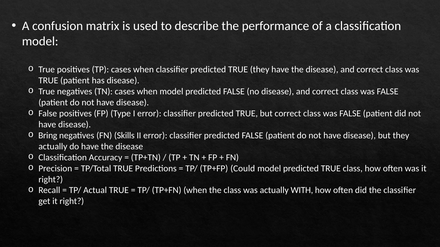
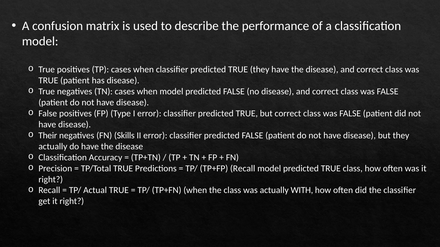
Bring: Bring -> Their (48, 136)
TP+FP Could: Could -> Recall (243, 169)
